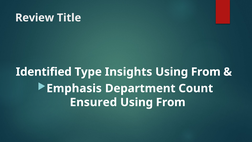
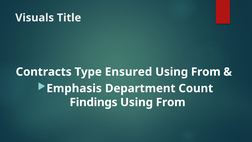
Review: Review -> Visuals (35, 18)
Identified: Identified -> Contracts (44, 72)
Insights: Insights -> Ensured (129, 72)
Ensured: Ensured -> Findings (94, 102)
